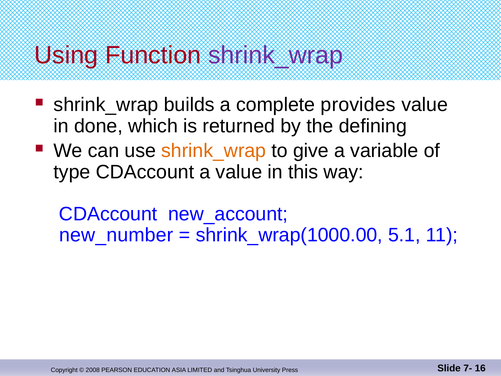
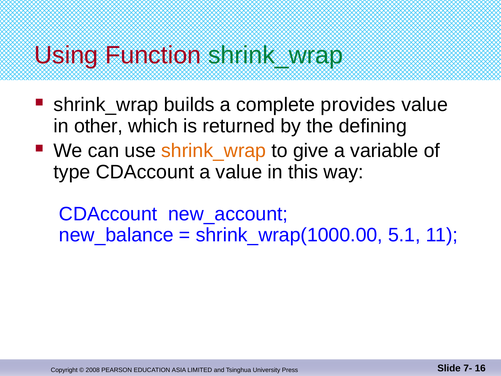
shrink_wrap colour: purple -> green (276, 55)
done: done -> other (99, 126)
new_number: new_number -> new_balance (116, 235)
